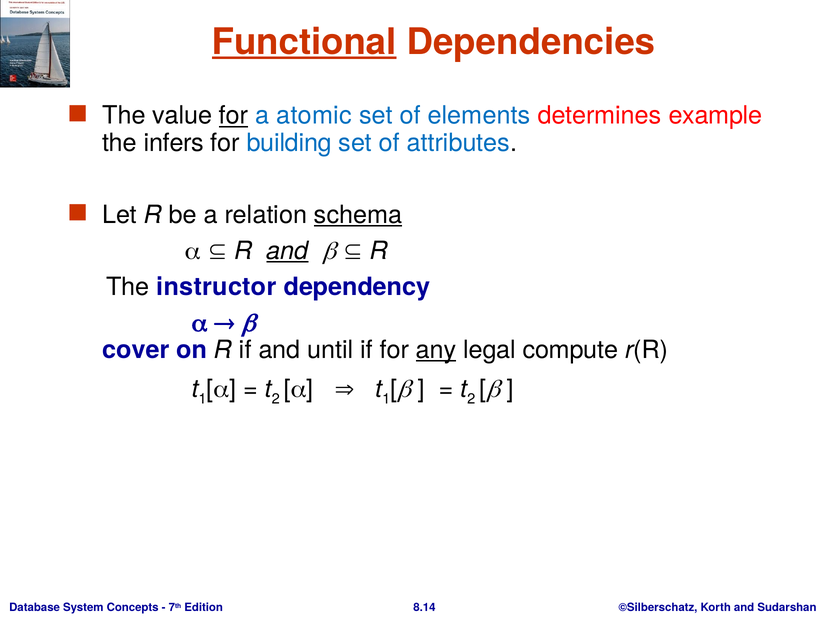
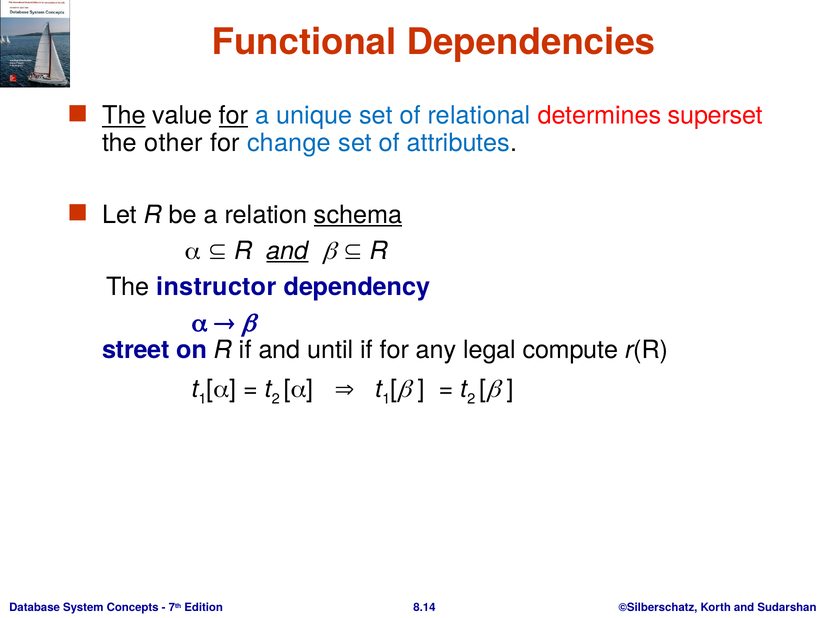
Functional underline: present -> none (304, 42)
The underline: none -> present (124, 116)
atomic: atomic -> unique (314, 116)
elements: elements -> relational (479, 116)
example: example -> superset (715, 116)
infers: infers -> other (174, 143)
building: building -> change (289, 143)
cover: cover -> street (136, 350)
any underline: present -> none (436, 350)
